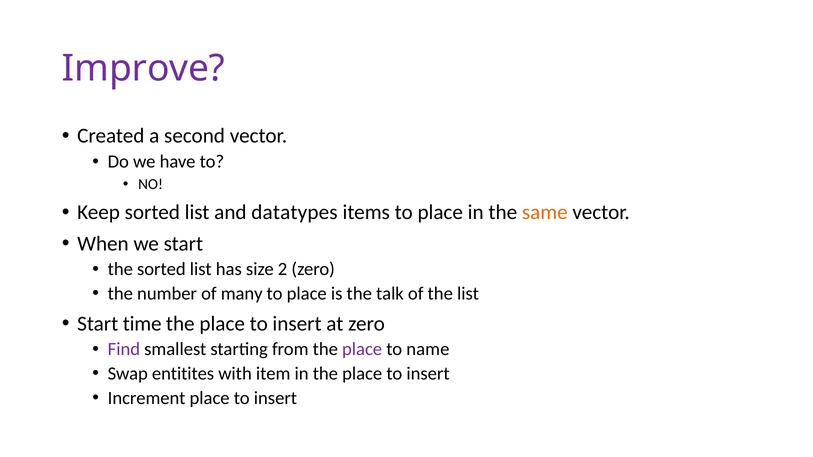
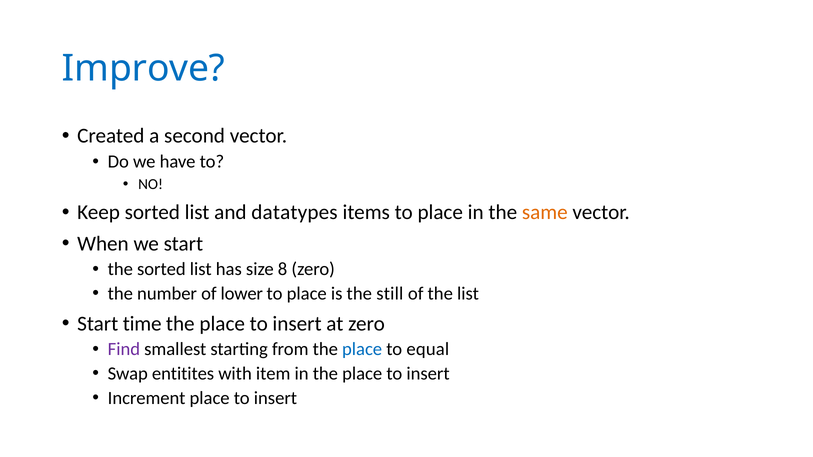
Improve colour: purple -> blue (144, 68)
2: 2 -> 8 (283, 269)
many: many -> lower (242, 294)
talk: talk -> still (390, 294)
place colour: purple -> blue (362, 349)
name: name -> equal (428, 349)
